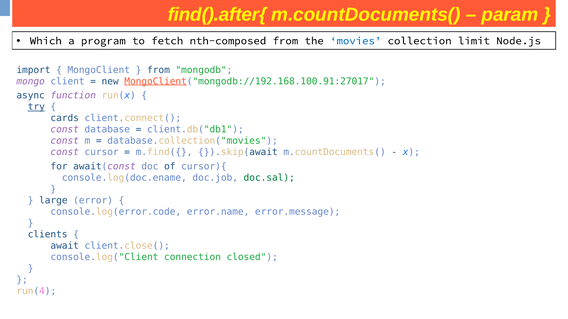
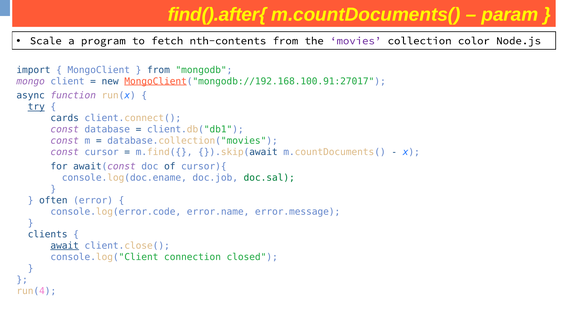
Which: Which -> Scale (46, 41)
nth-composed: nth-composed -> nth-contents (228, 41)
movies colour: blue -> purple (356, 41)
limit: limit -> color (474, 41)
large: large -> often (53, 201)
await underline: none -> present (65, 246)
